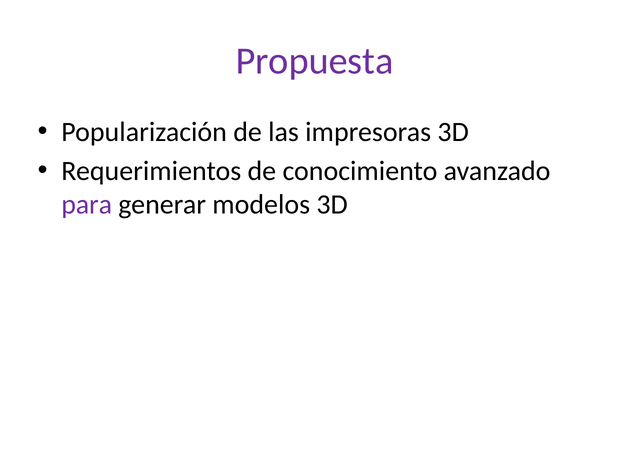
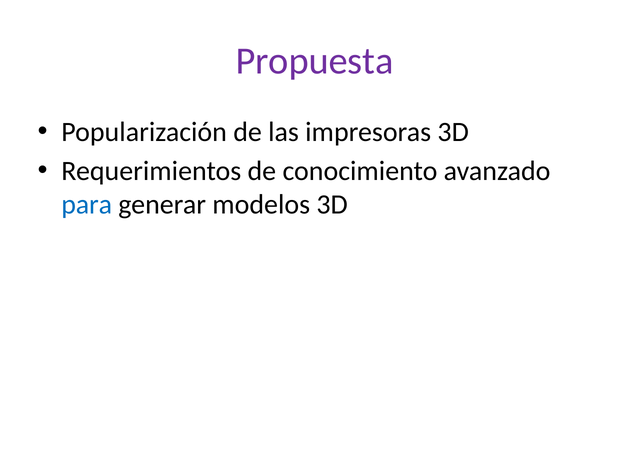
para colour: purple -> blue (87, 205)
